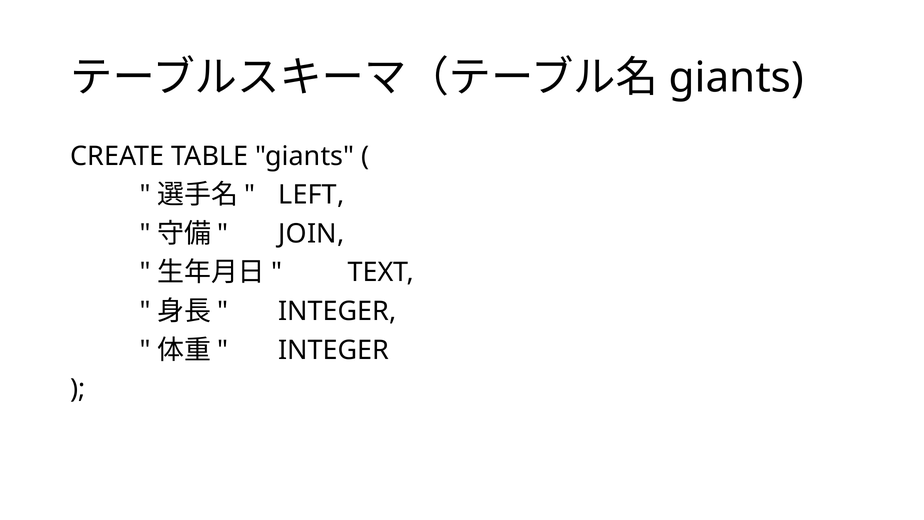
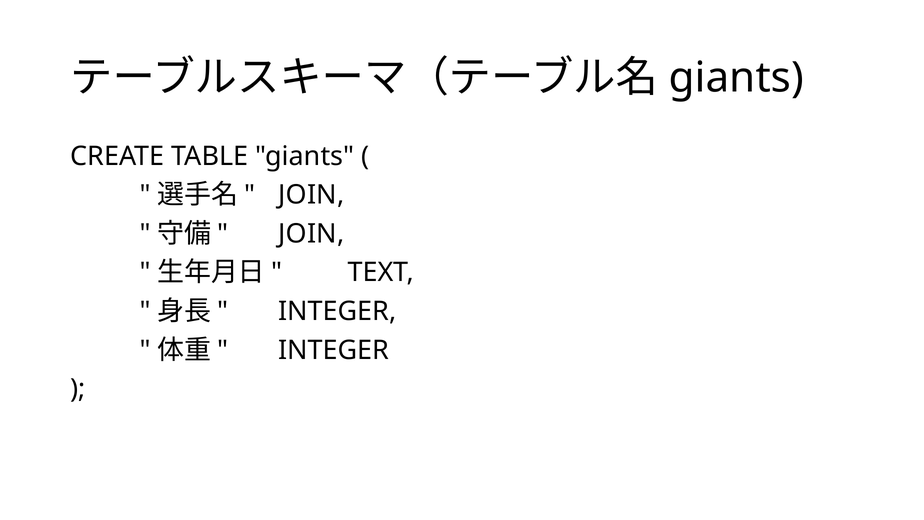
LEFT: LEFT -> JOIN (311, 195)
